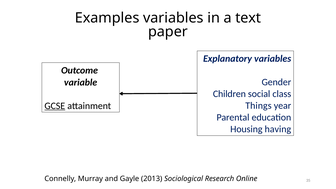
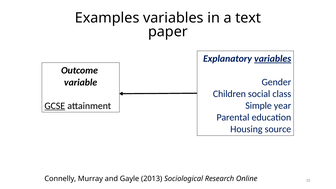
variables underline: none -> present (273, 59)
Things: Things -> Simple (259, 106)
having: having -> source (278, 129)
